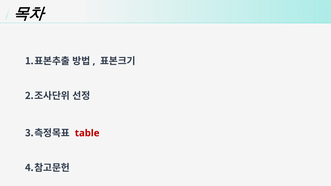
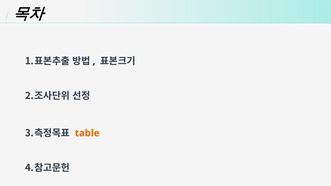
table colour: red -> orange (87, 133)
